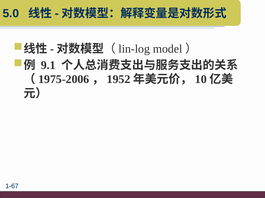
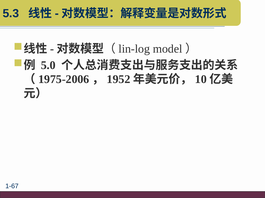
5.0: 5.0 -> 5.3 (11, 14)
9.1: 9.1 -> 5.0 (48, 65)
